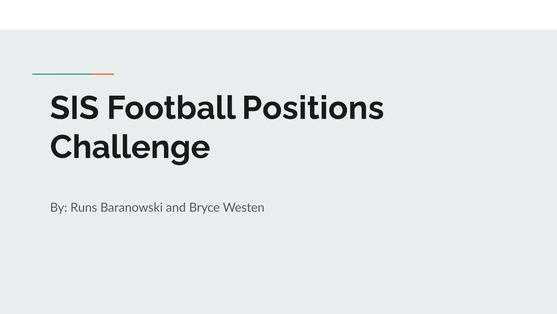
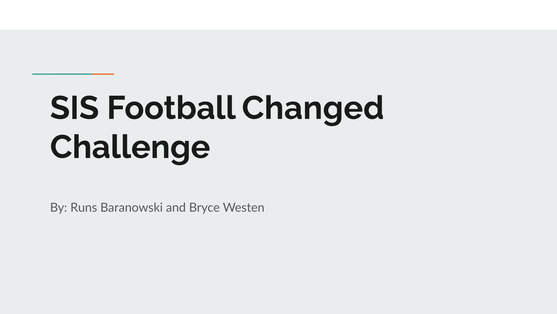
Positions: Positions -> Changed (313, 108)
